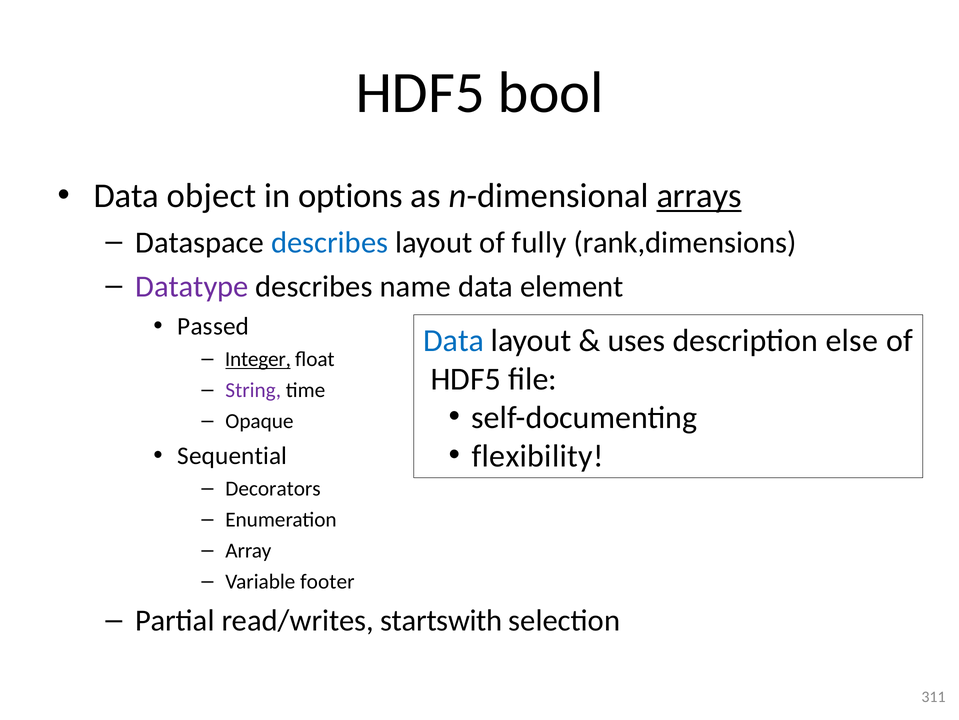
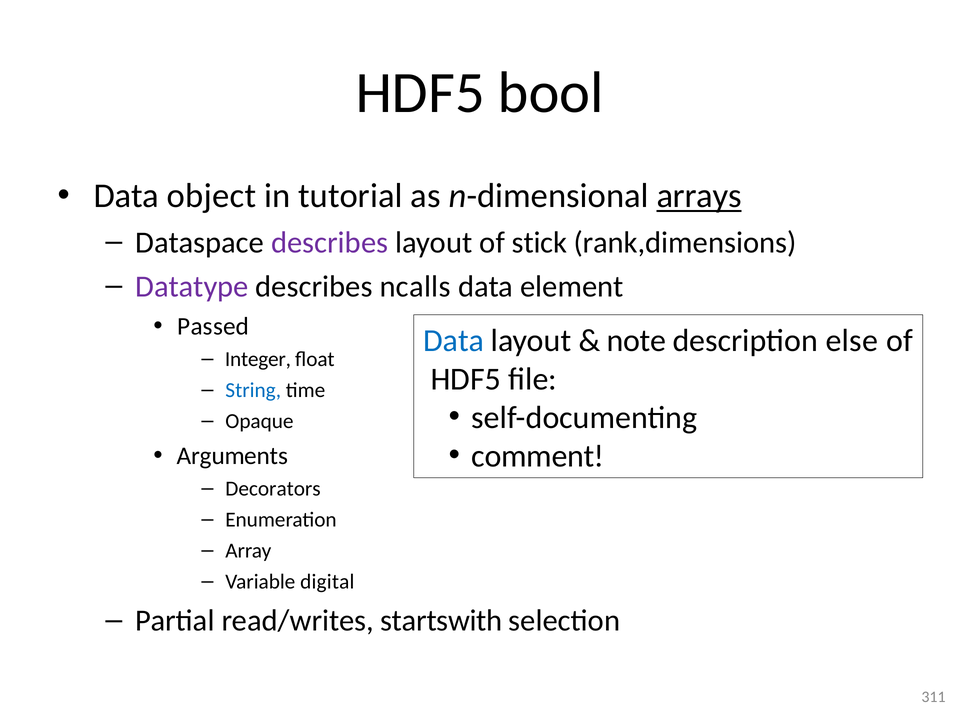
options: options -> tutorial (350, 196)
describes colour: blue -> purple (330, 242)
fully: fully -> stick (539, 242)
name: name -> ncalls (415, 286)
uses: uses -> note (637, 340)
Integer underline: present -> none (258, 359)
String colour: purple -> blue (253, 390)
flexibility: flexibility -> comment (538, 456)
Sequential: Sequential -> Arguments (232, 455)
footer: footer -> digital (327, 581)
